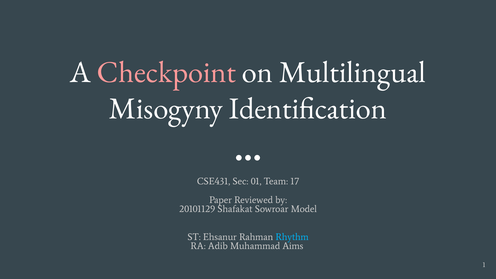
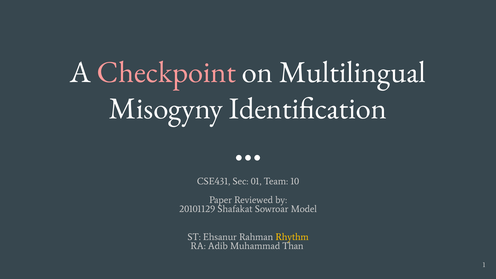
17: 17 -> 10 (295, 181)
Rhythm colour: light blue -> yellow (292, 237)
Aims: Aims -> Than (293, 246)
